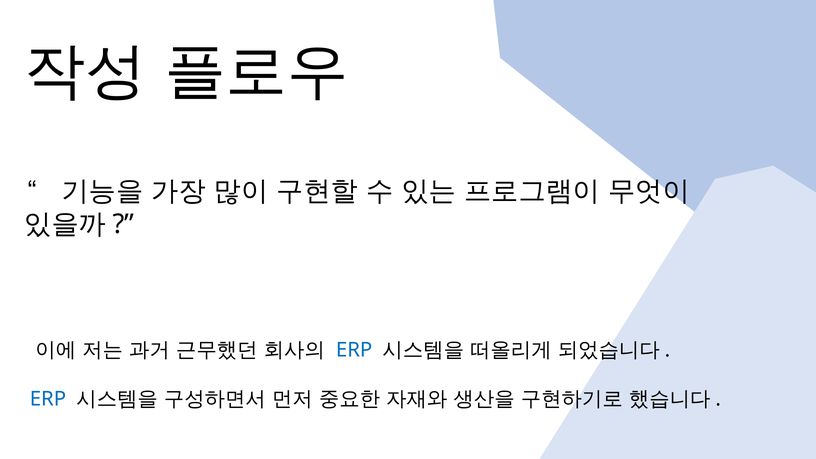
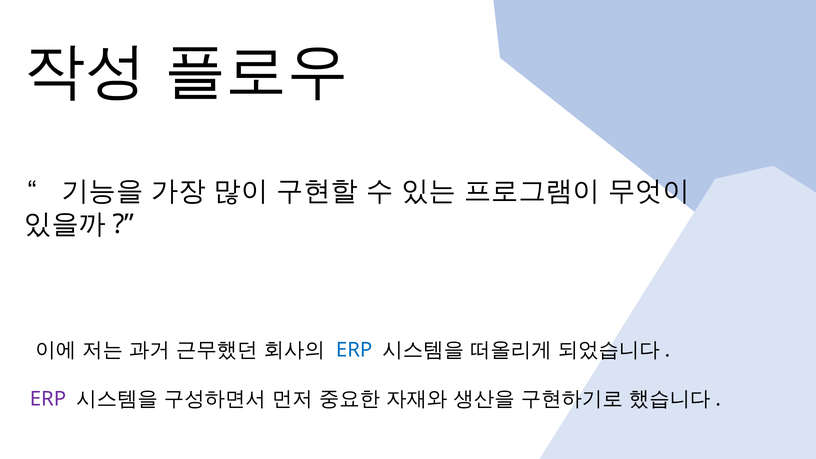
ERP colour: blue -> purple (48, 399)
